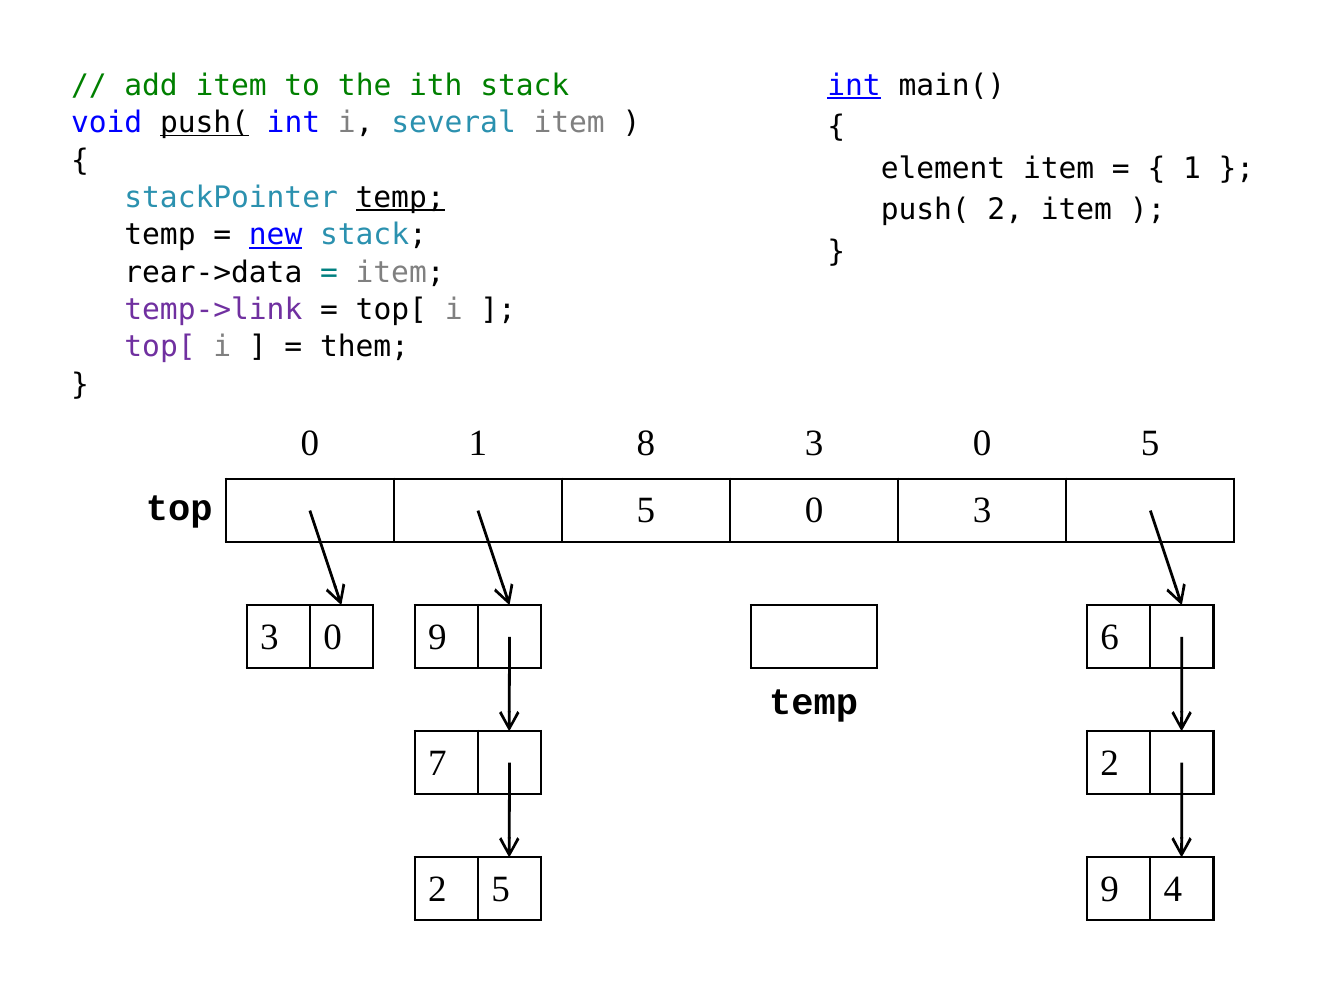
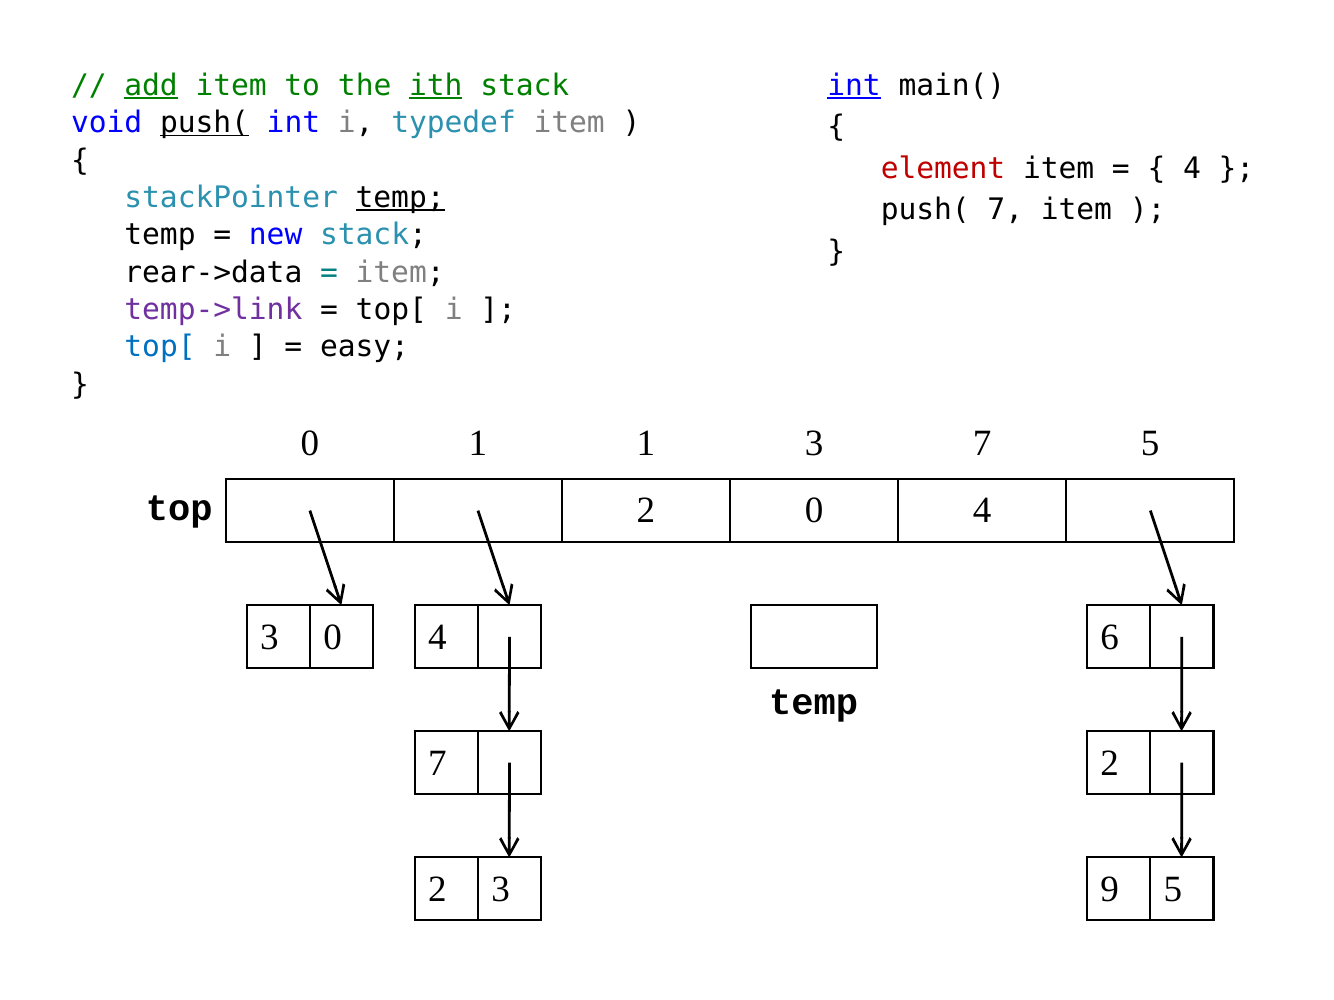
add underline: none -> present (151, 86)
ith underline: none -> present (436, 86)
several: several -> typedef (454, 123)
element colour: black -> red (943, 169)
1: 1 -> 4 (1192, 169)
push( 2: 2 -> 7 (1005, 210)
new underline: present -> none (276, 235)
top[ colour: purple -> blue (160, 347)
them: them -> easy (365, 347)
1 8: 8 -> 1 (646, 444)
0: 0 -> 7 (982, 444)
top 5: 5 -> 2 (646, 511)
3: 3 -> 4 (982, 511)
3 0 9: 9 -> 4 (437, 637)
2 5: 5 -> 3 (501, 889)
9 4: 4 -> 5 (1173, 889)
